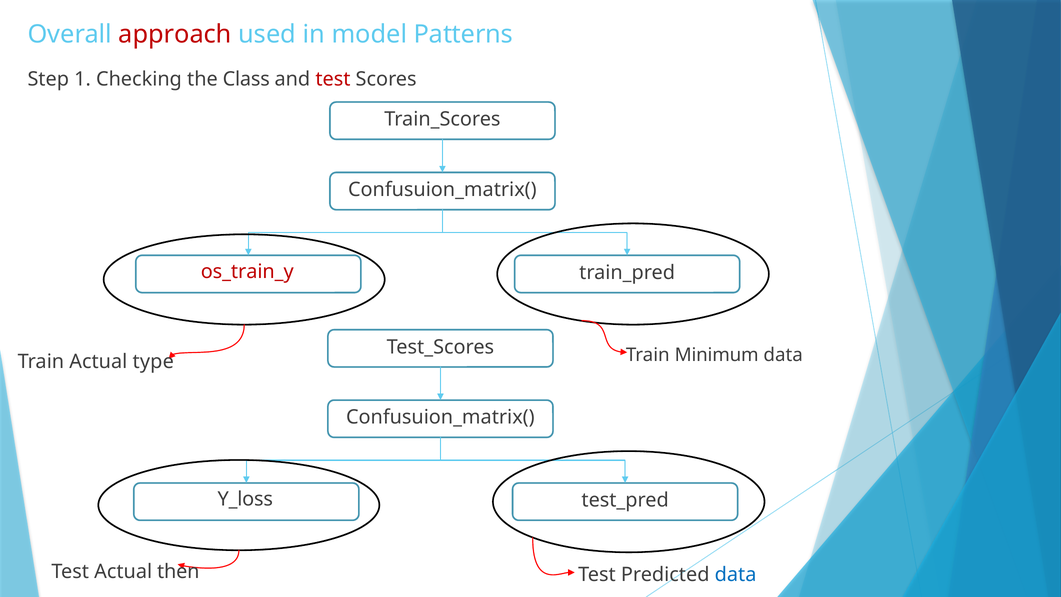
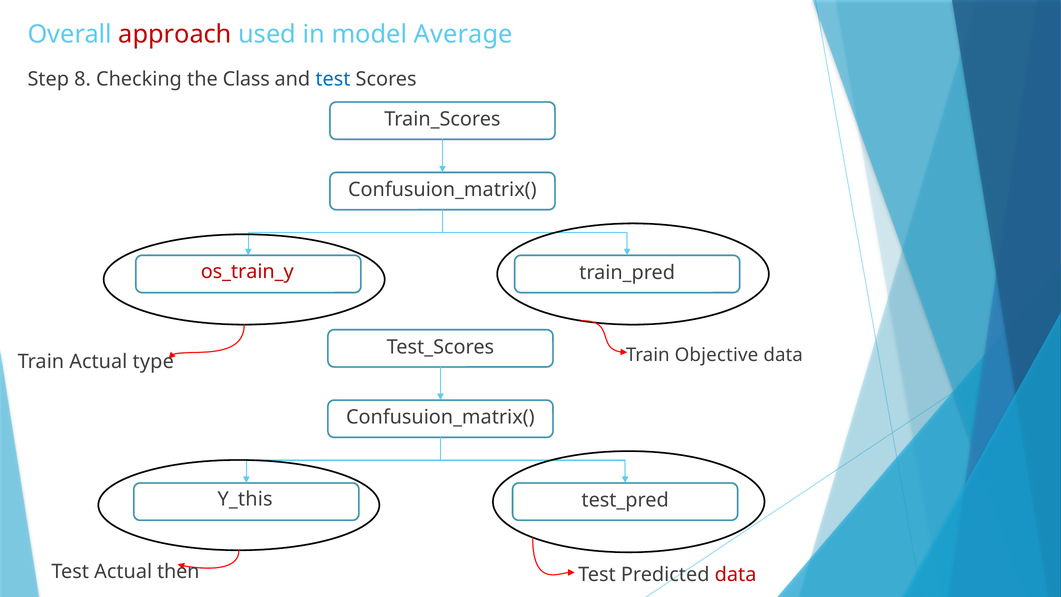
Patterns: Patterns -> Average (463, 35)
1: 1 -> 8 (83, 79)
test colour: red -> blue (333, 79)
Minimum: Minimum -> Objective (716, 355)
Y_loss: Y_loss -> Y_this (245, 499)
data colour: blue -> red (736, 574)
